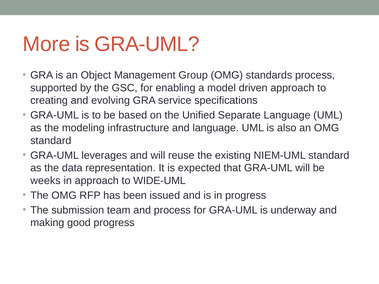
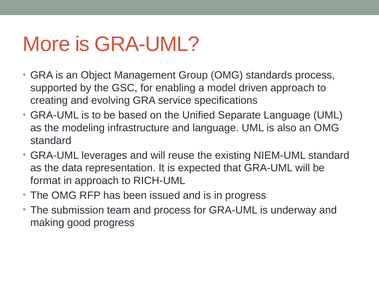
weeks: weeks -> format (45, 181)
WIDE-UML: WIDE-UML -> RICH-UML (159, 181)
